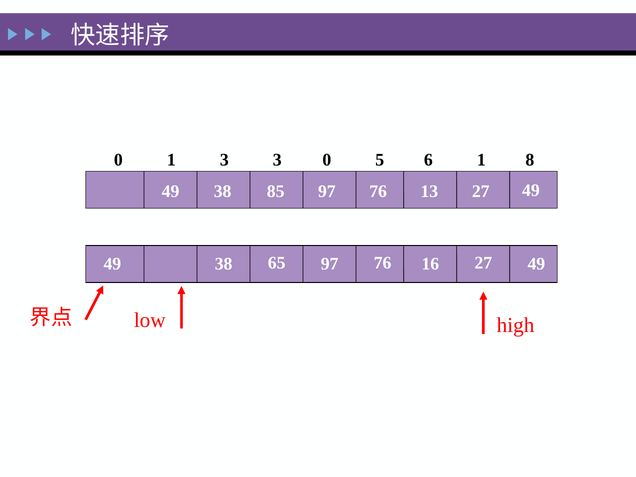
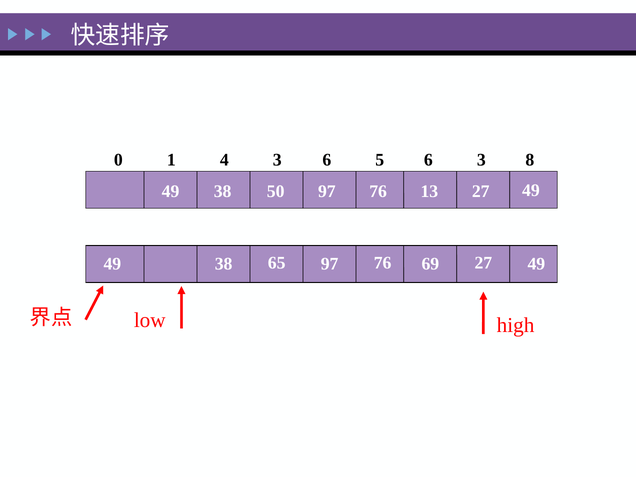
1 3: 3 -> 4 (224, 160)
3 0: 0 -> 6 (327, 160)
6 1: 1 -> 3 (481, 160)
85: 85 -> 50 (276, 191)
16: 16 -> 69 (430, 264)
